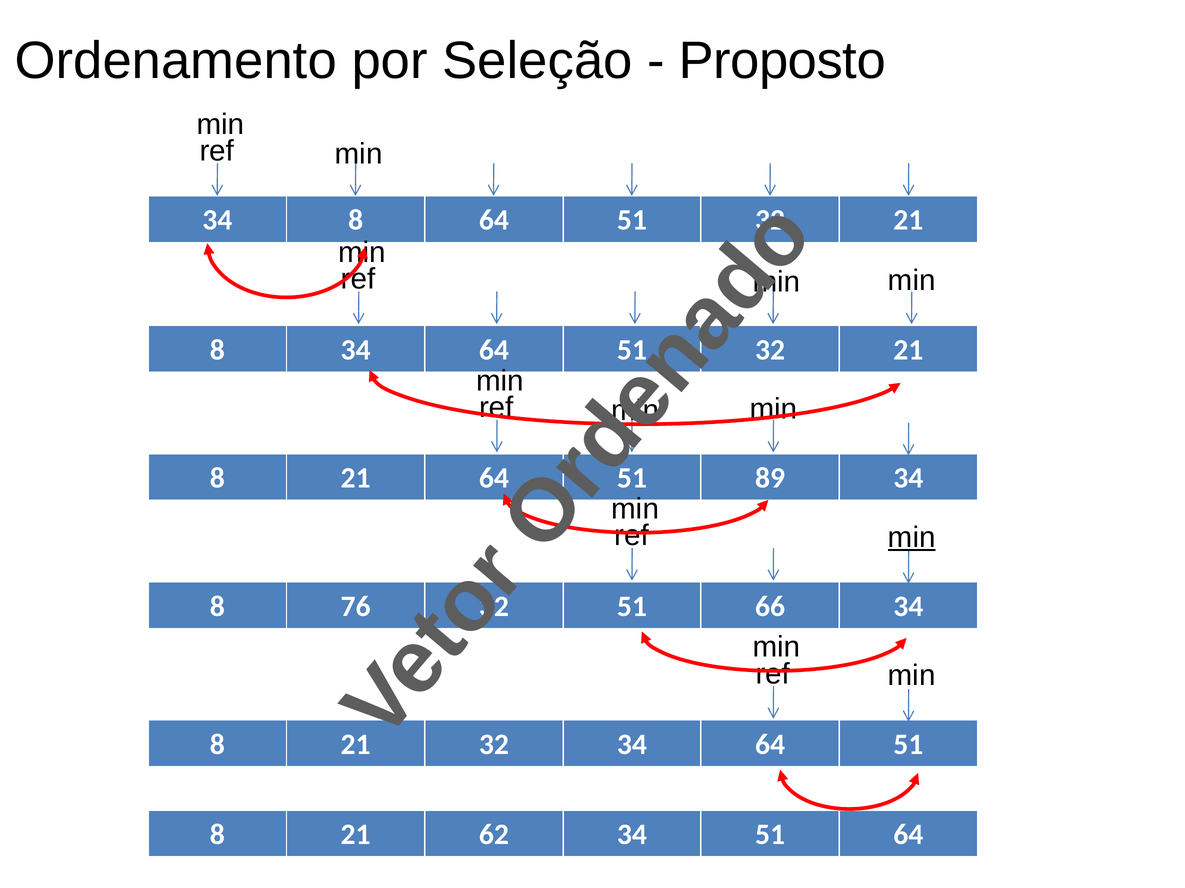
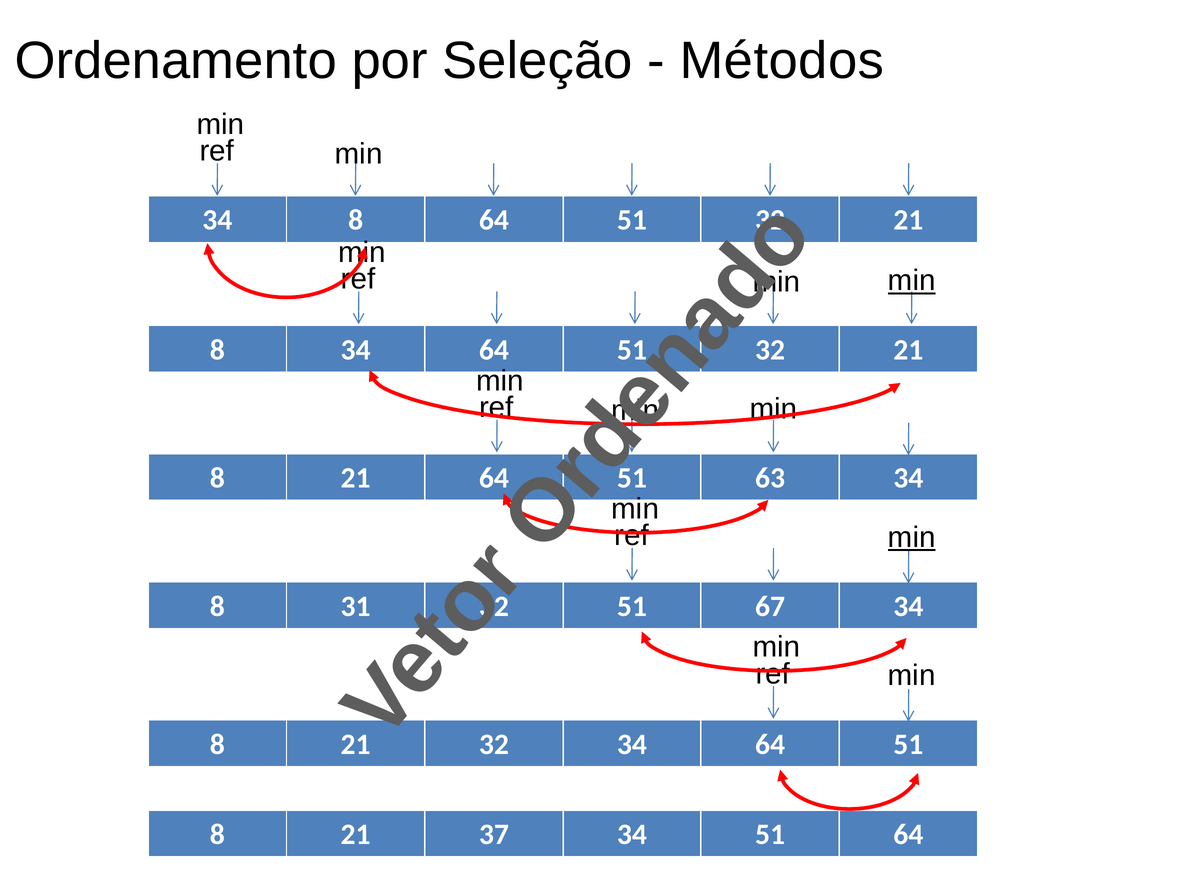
Proposto: Proposto -> Métodos (782, 61)
min underline: none -> present (912, 281)
89: 89 -> 63 (770, 478)
76: 76 -> 31 (356, 607)
66: 66 -> 67 (770, 607)
62: 62 -> 37 (494, 835)
